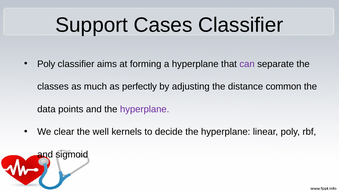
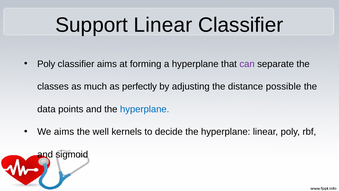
Support Cases: Cases -> Linear (163, 25)
common: common -> possible (283, 86)
hyperplane colour: purple -> blue (145, 109)
We clear: clear -> aims (64, 132)
